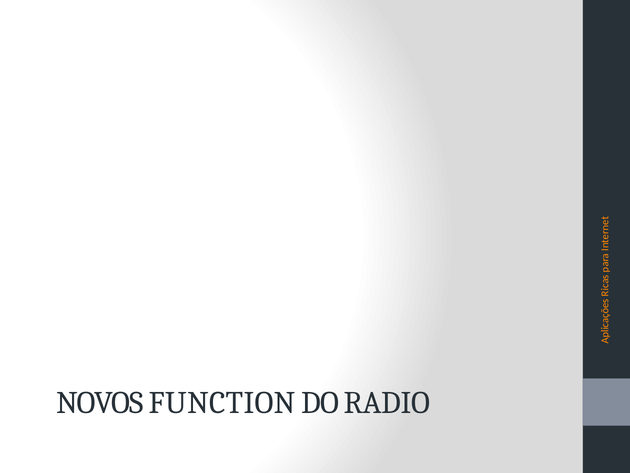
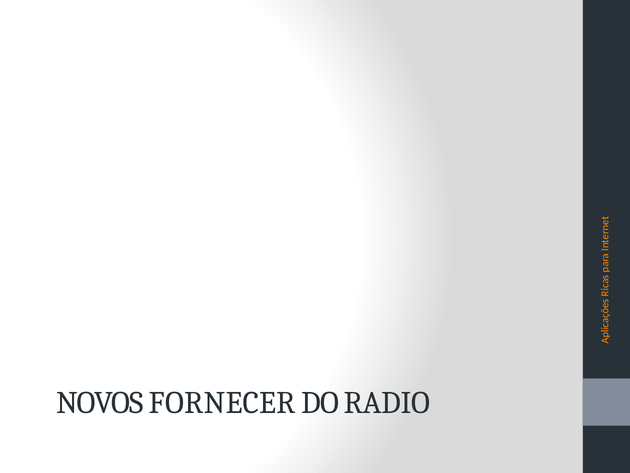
FUNCTION: FUNCTION -> FORNECER (222, 402)
